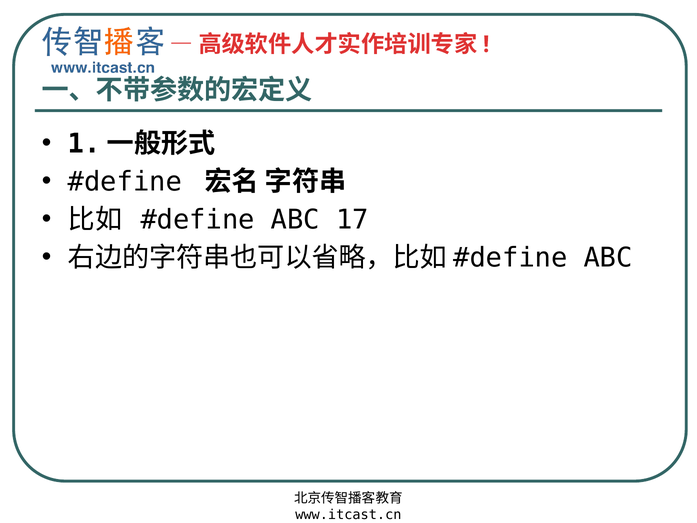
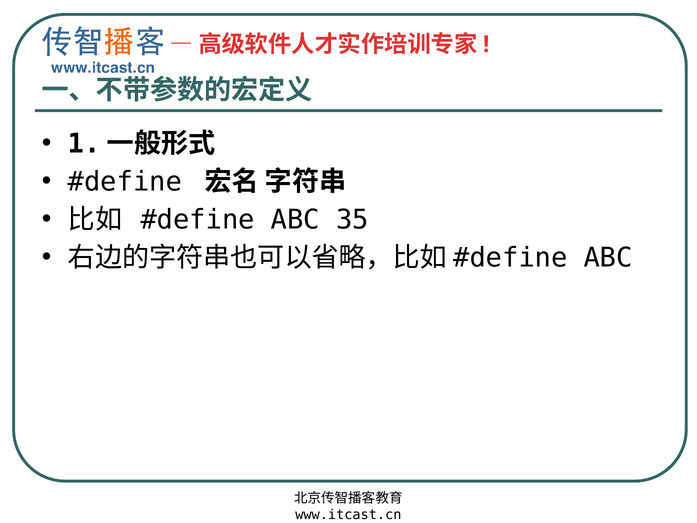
17: 17 -> 35 (352, 220)
